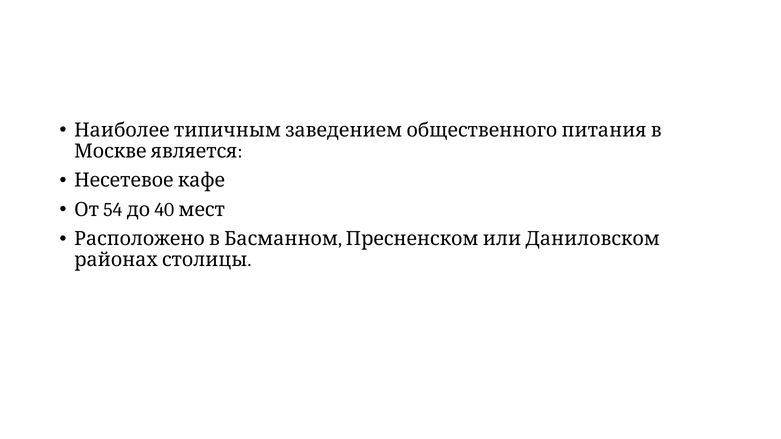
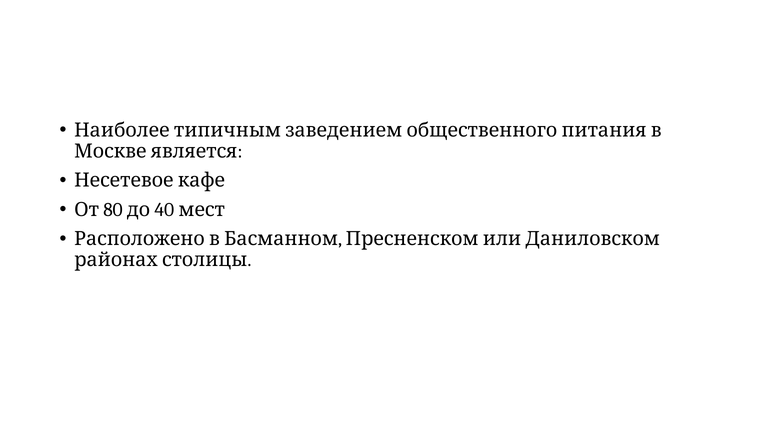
54: 54 -> 80 (113, 210)
